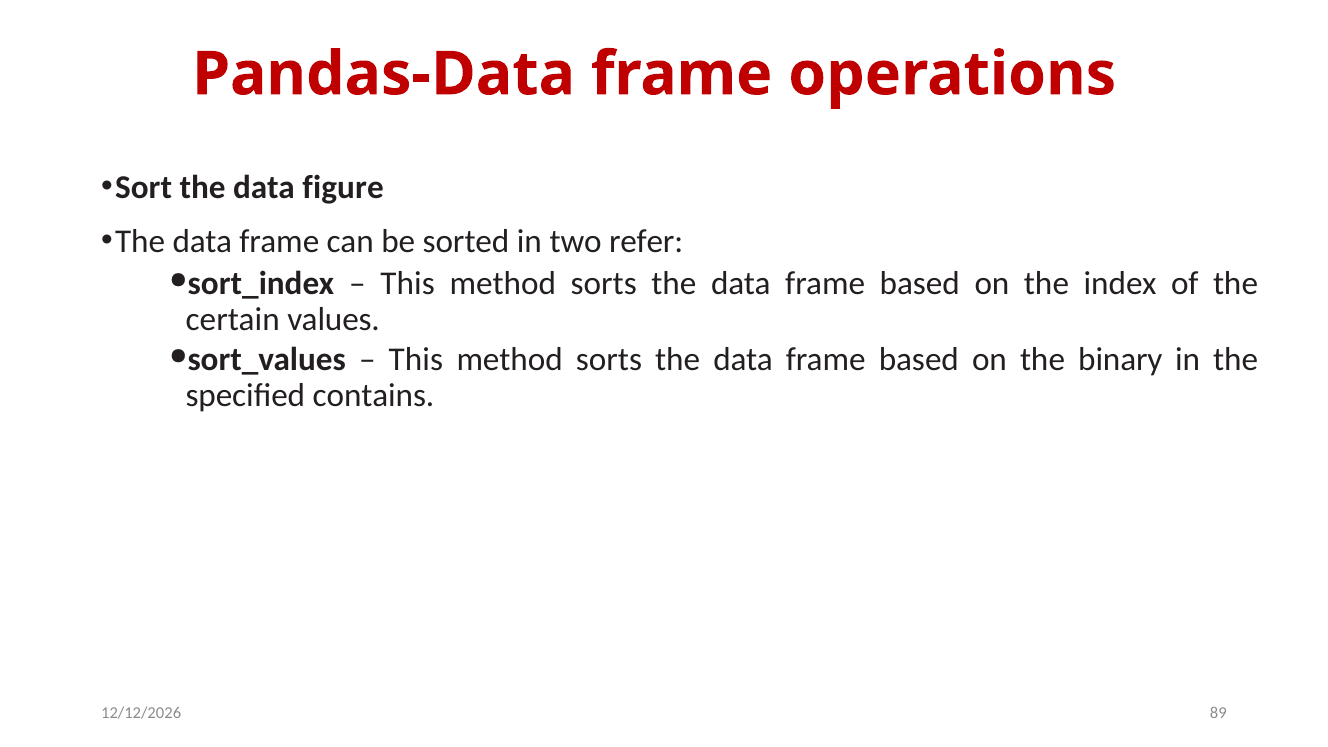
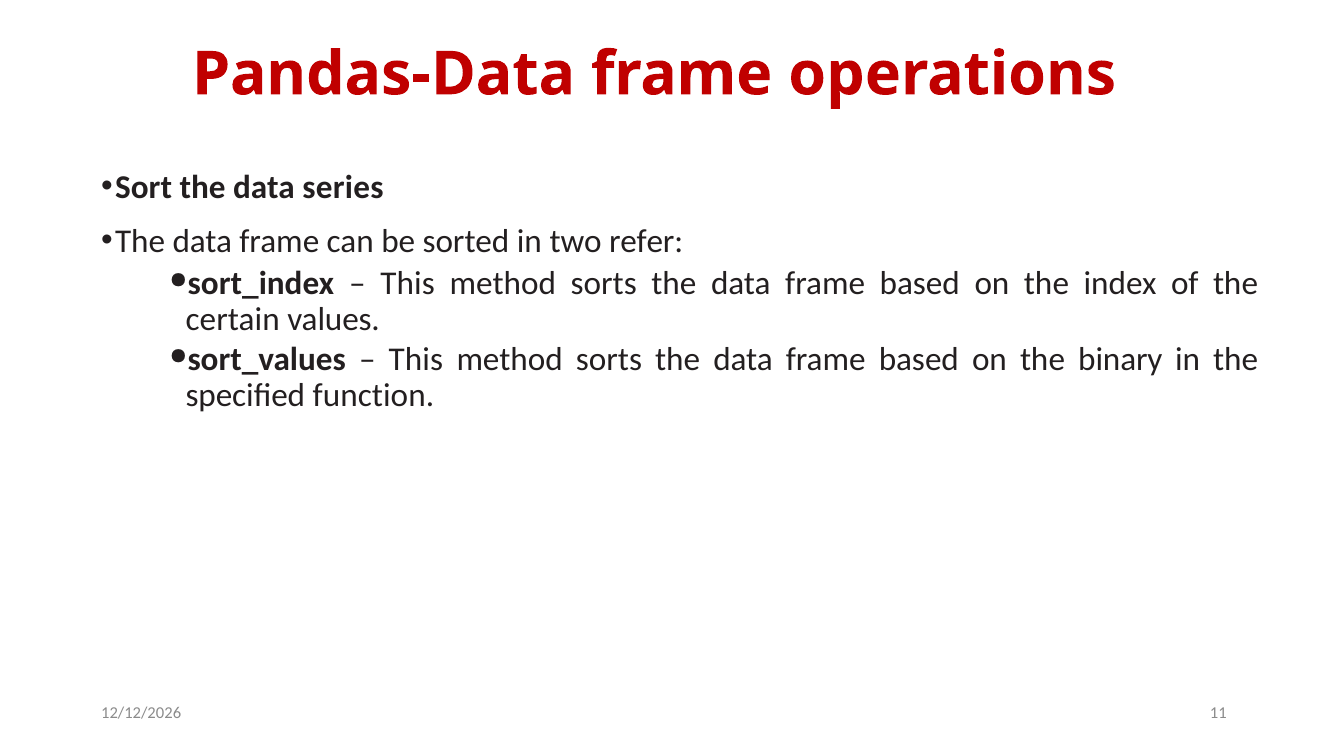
figure: figure -> series (343, 188)
contains: contains -> function (373, 395)
89: 89 -> 11 (1218, 713)
